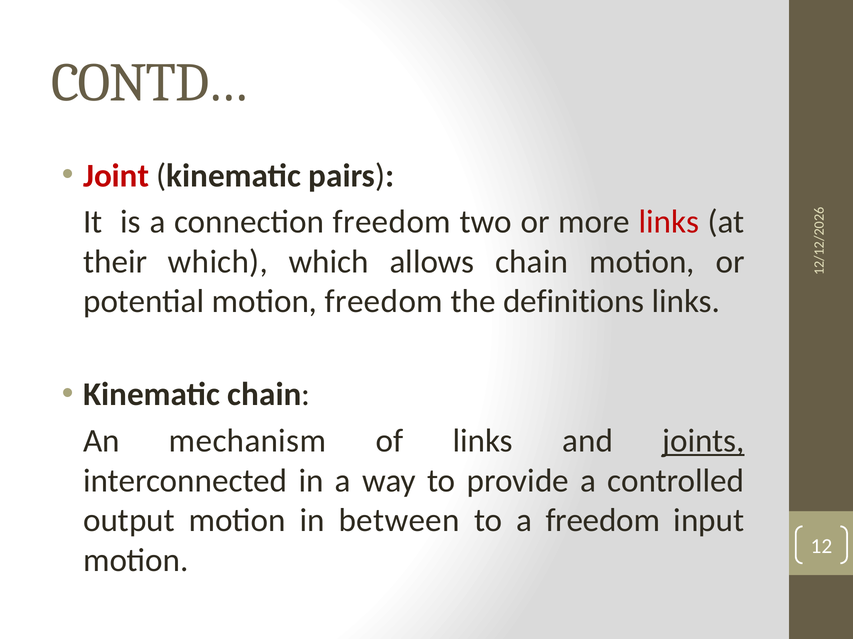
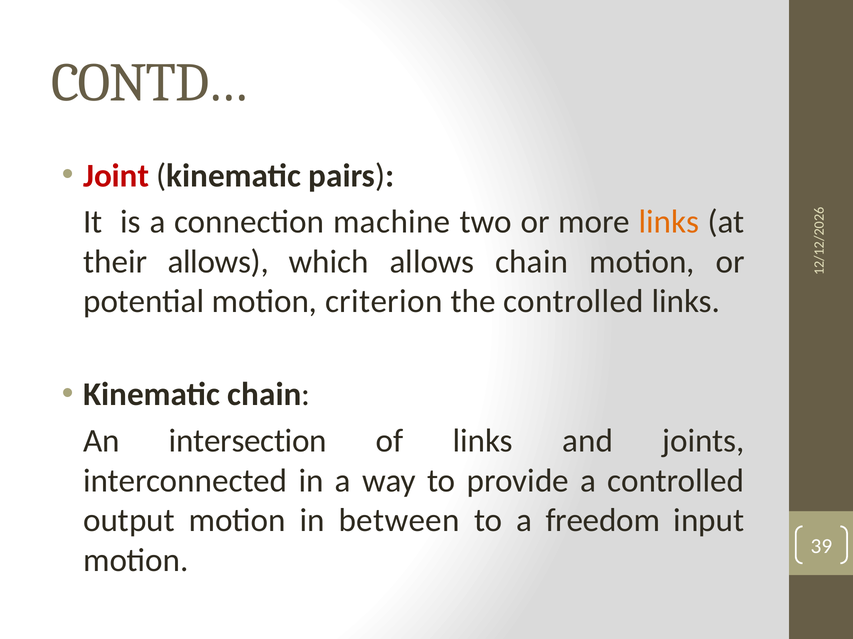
connection freedom: freedom -> machine (392, 222)
links colour: red -> orange (669, 222)
their which: which -> allows (218, 262)
motion freedom: freedom -> criterion (384, 302)
the definitions: definitions -> controlled (573, 302)
mechanism: mechanism -> intersection (248, 441)
joints underline: present -> none (703, 441)
12: 12 -> 39 (821, 547)
